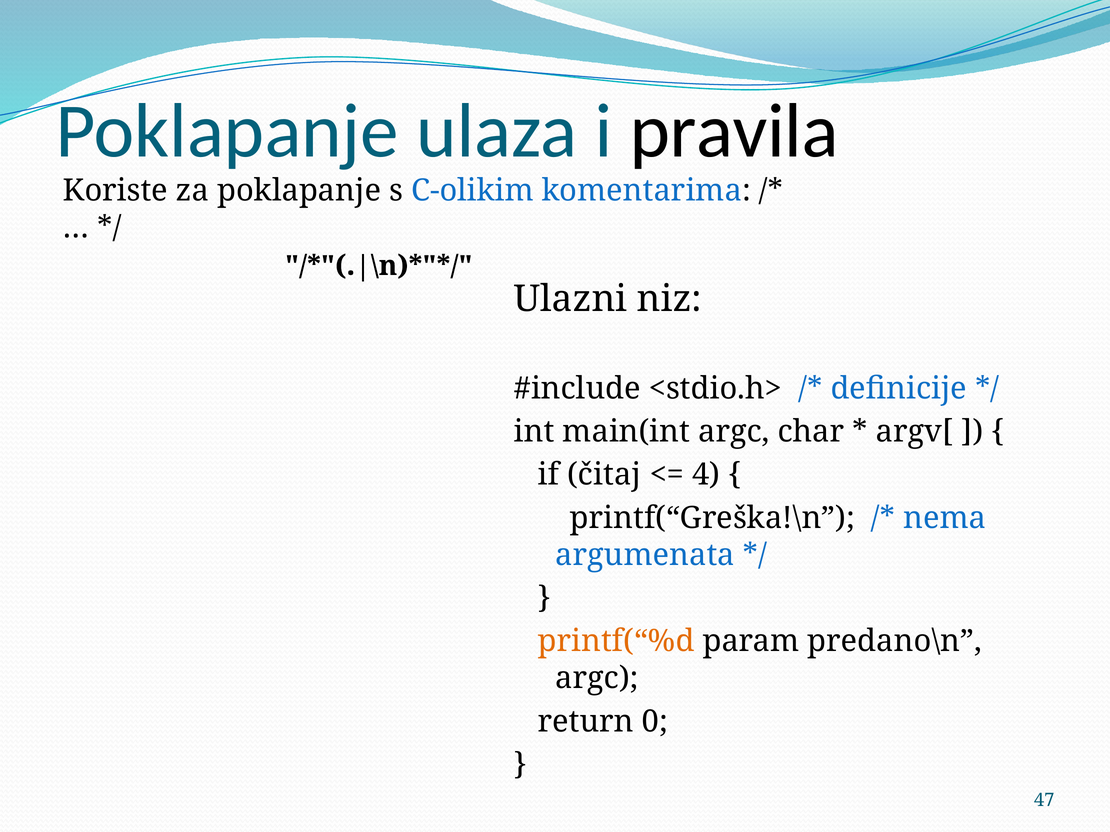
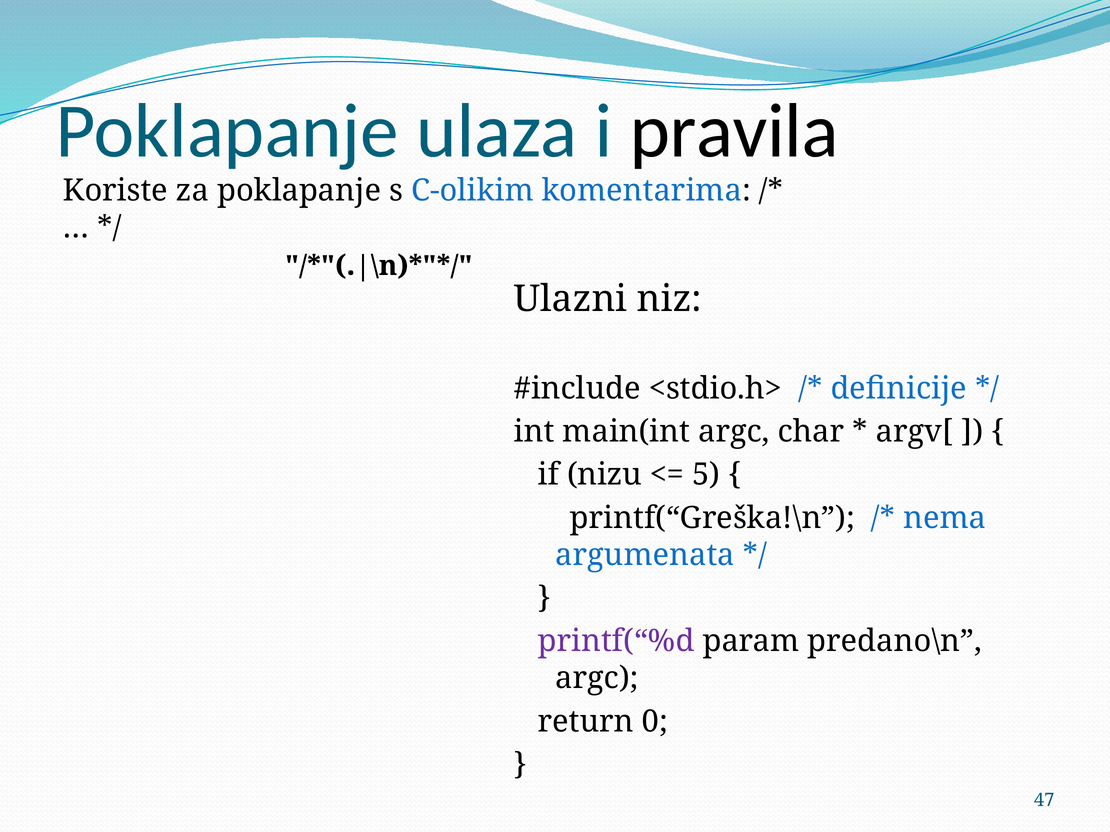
čitaj: čitaj -> nizu (604, 475)
4: 4 -> 5 (706, 475)
printf(“%d colour: orange -> purple (616, 642)
